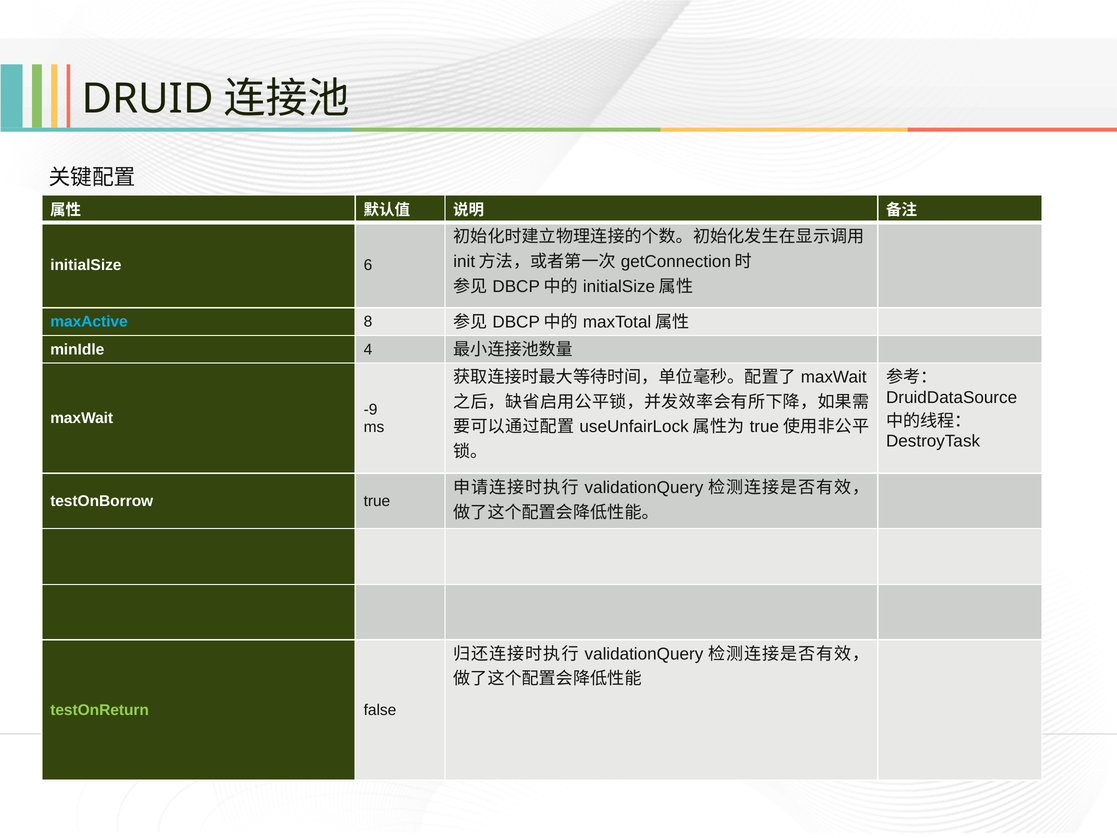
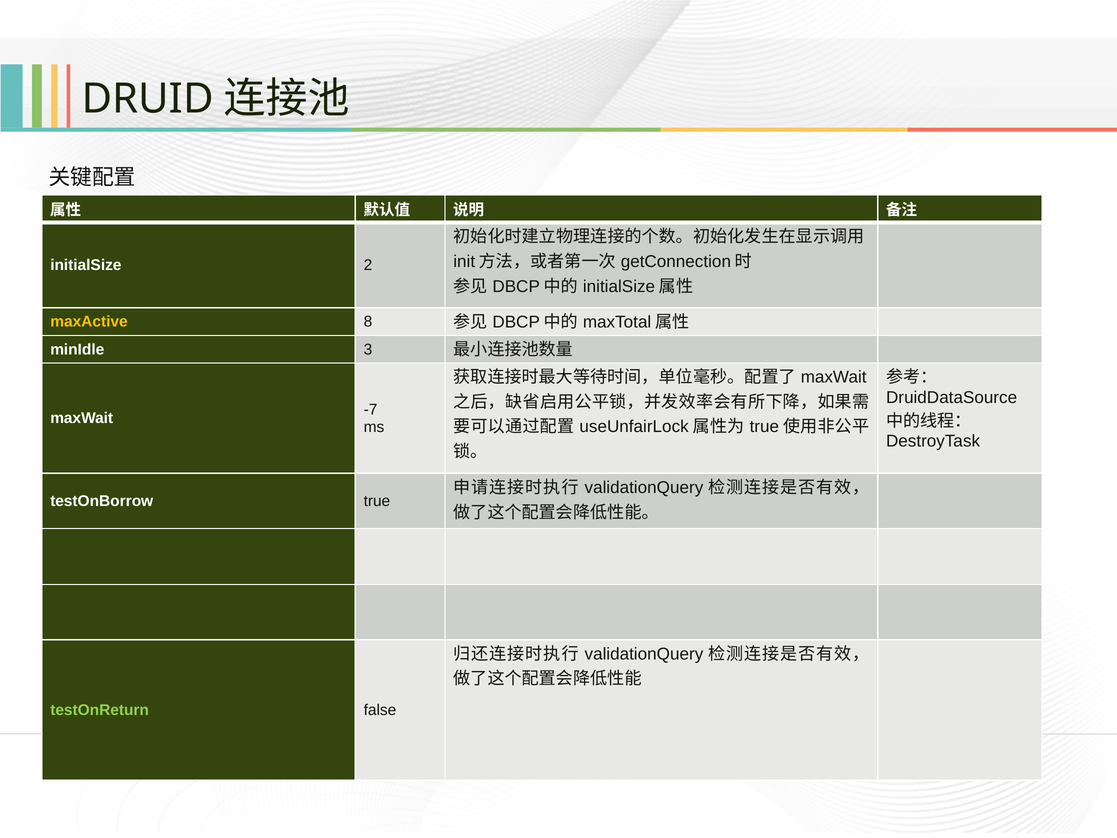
6: 6 -> 2 (368, 265)
maxActive colour: light blue -> yellow (89, 322)
4: 4 -> 3 (368, 349)
-9: -9 -> -7 (371, 410)
